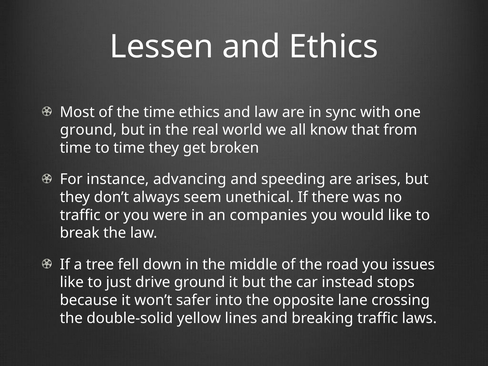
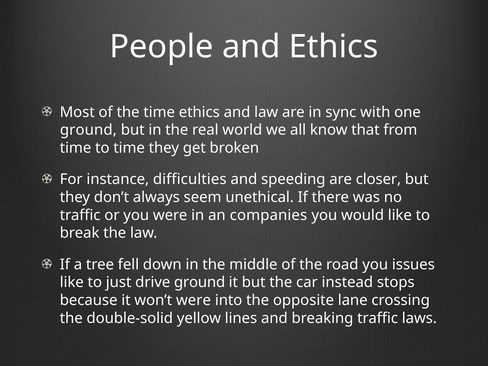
Lessen: Lessen -> People (162, 47)
advancing: advancing -> difficulties (190, 179)
arises: arises -> closer (378, 179)
won’t safer: safer -> were (194, 300)
